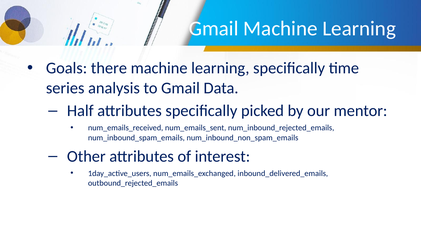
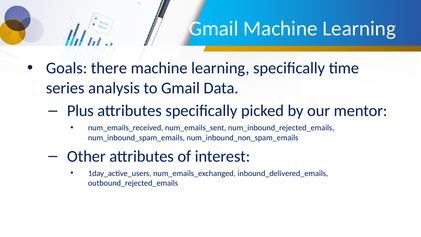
Half: Half -> Plus (80, 111)
